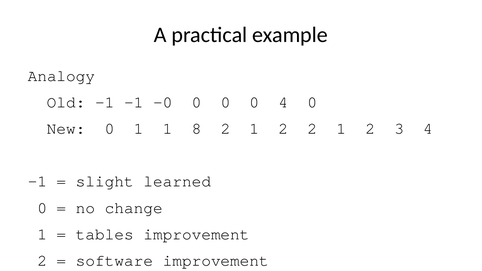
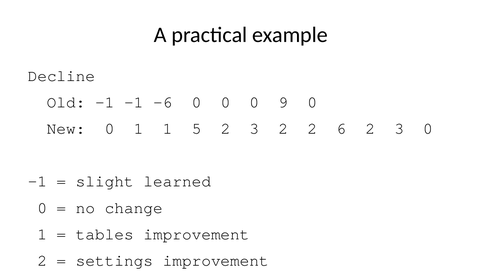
Analogy: Analogy -> Decline (61, 76)
-0: -0 -> -6 (163, 102)
0 4: 4 -> 9 (283, 102)
8: 8 -> 5 (197, 129)
1: 1 -> 3 (254, 129)
2 2 1: 1 -> 6 (341, 129)
3 4: 4 -> 0 (428, 129)
software: software -> settings (115, 261)
